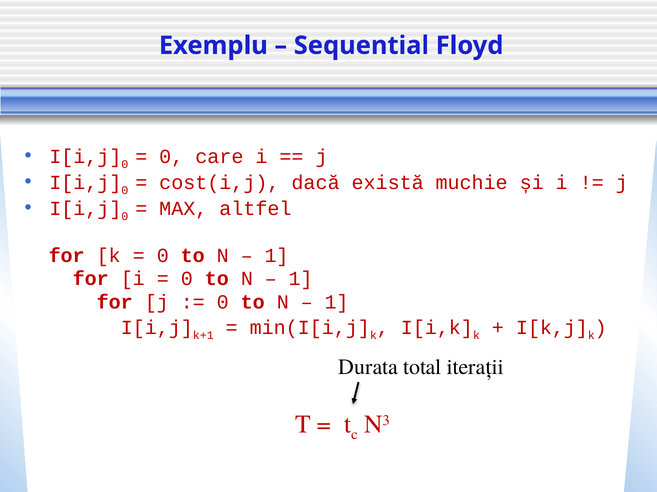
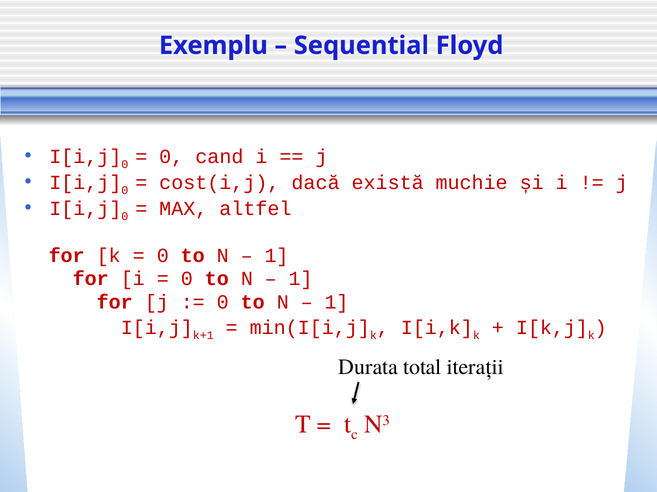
care: care -> cand (219, 157)
